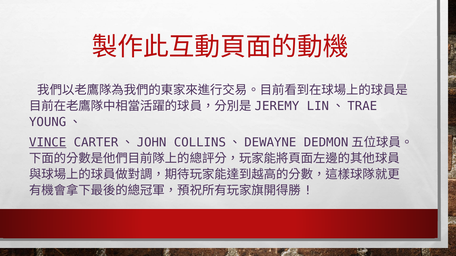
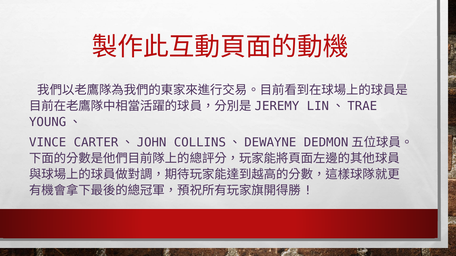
VINCE underline: present -> none (48, 143)
